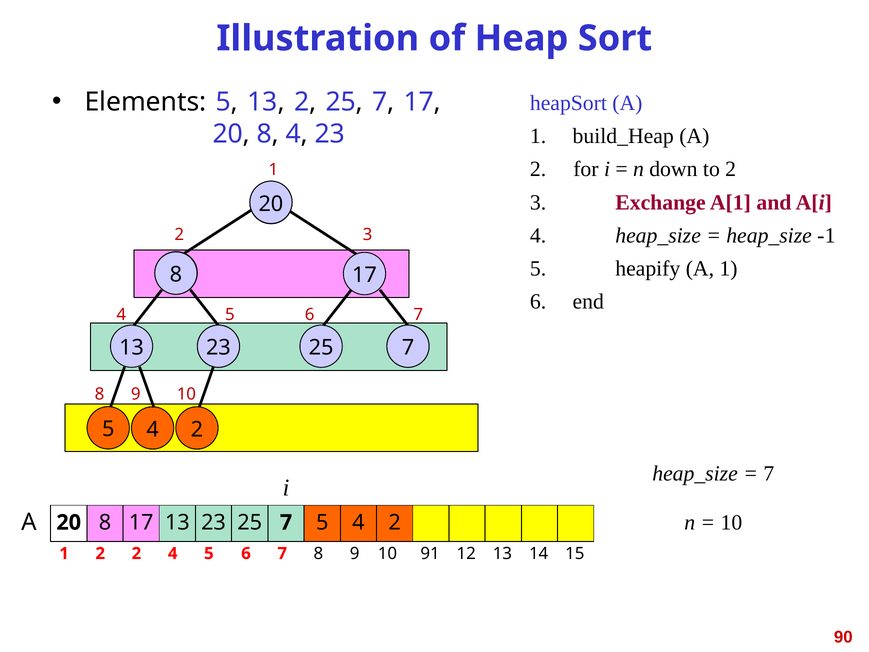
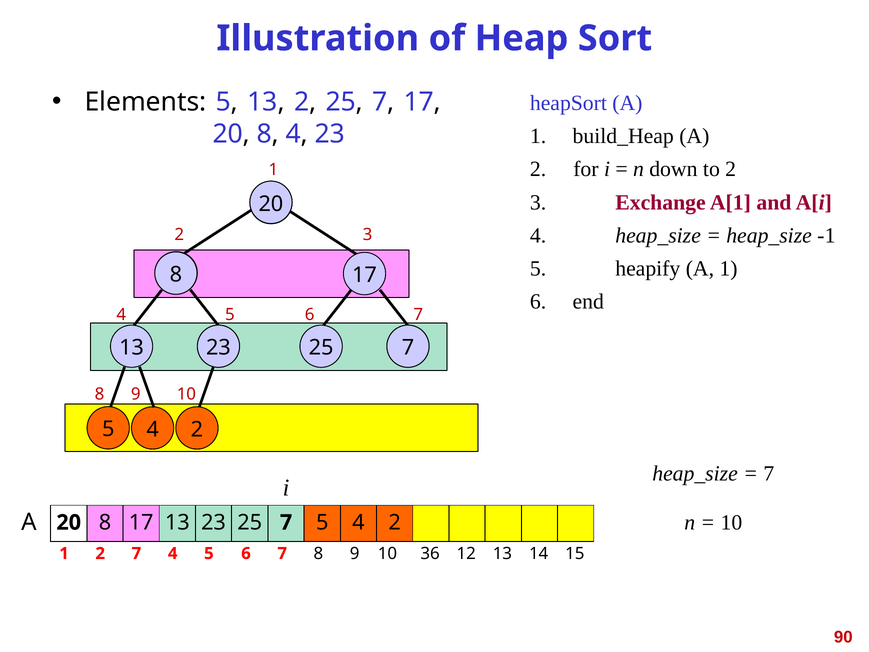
2 2: 2 -> 7 (136, 553)
91: 91 -> 36 (430, 553)
